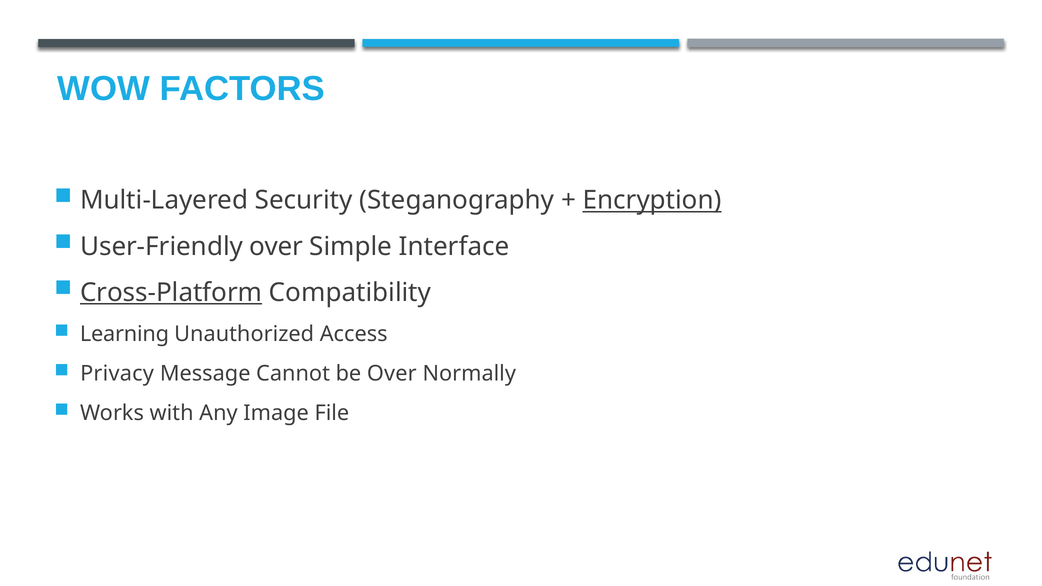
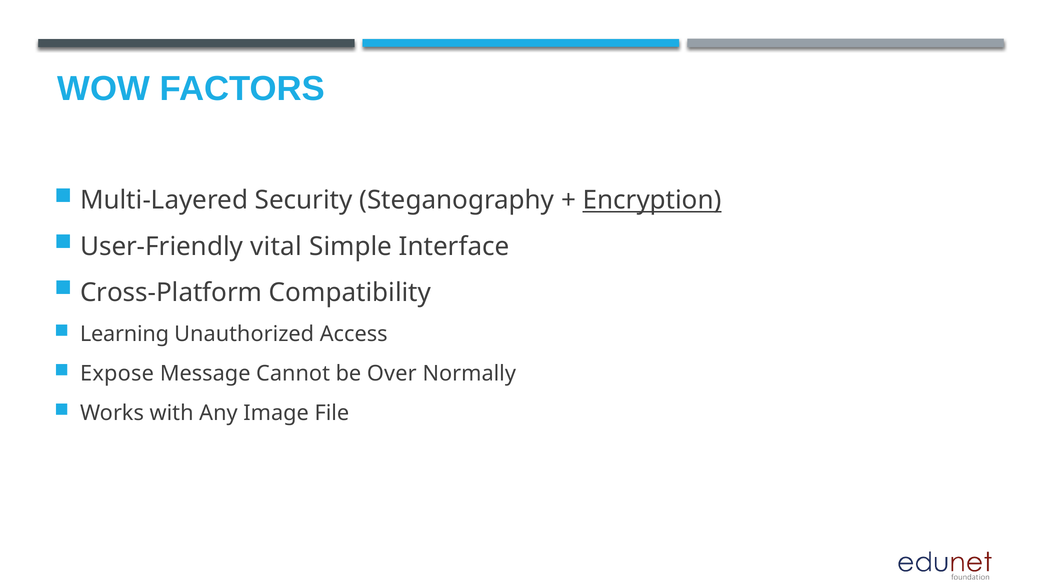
User-Friendly over: over -> vital (276, 246)
Cross-Platform underline: present -> none (171, 293)
Privacy: Privacy -> Expose (117, 374)
